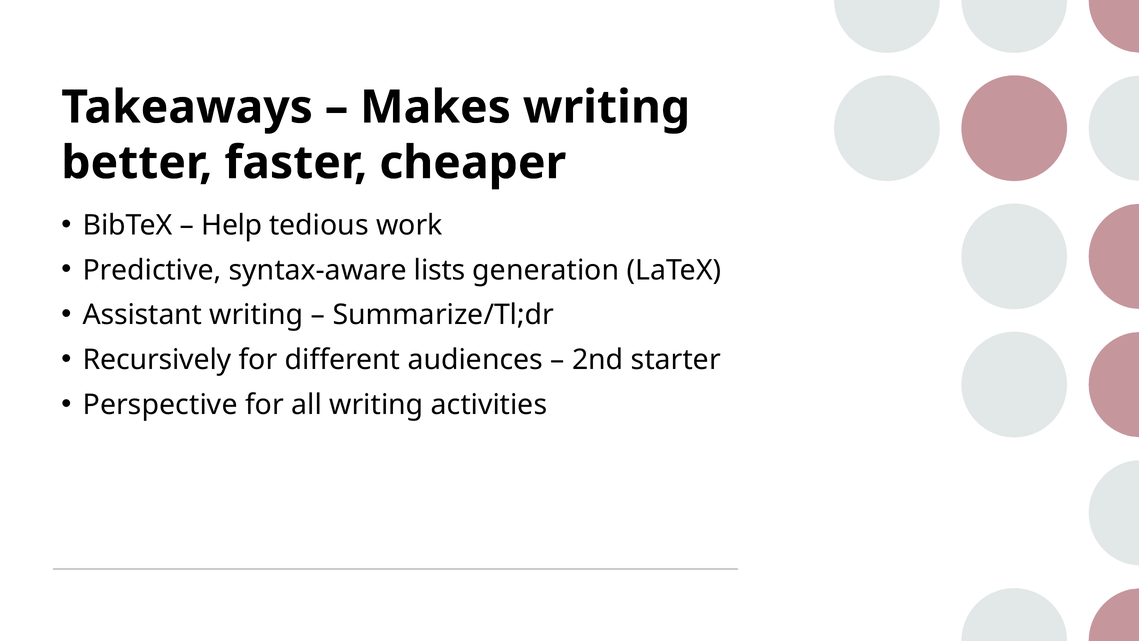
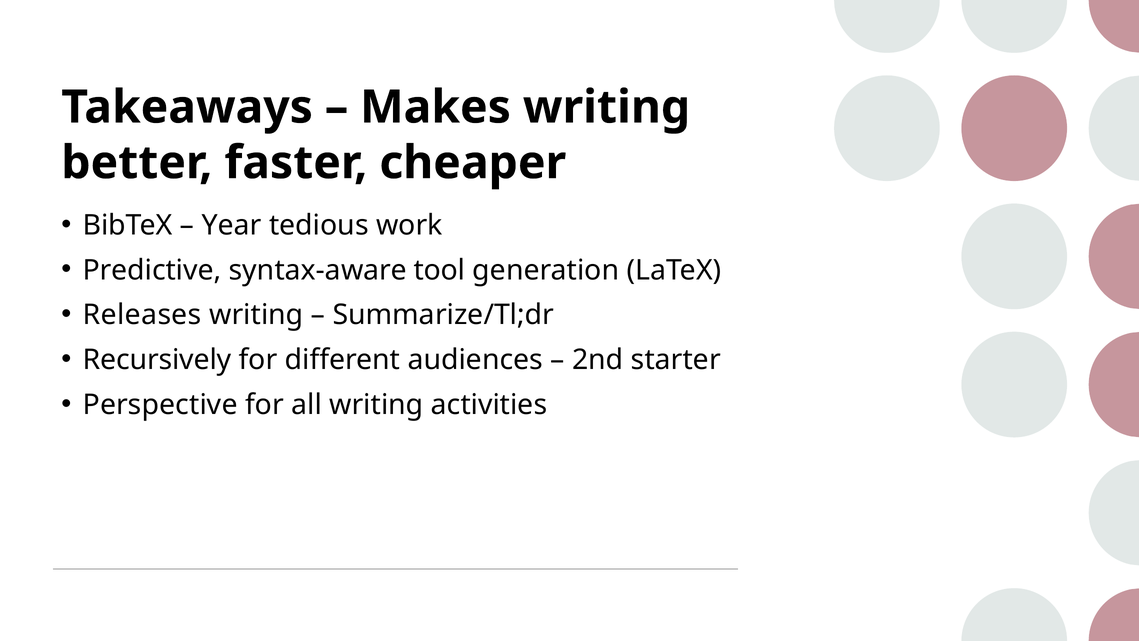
Help: Help -> Year (232, 225)
lists: lists -> tool (440, 270)
Assistant: Assistant -> Releases (142, 315)
